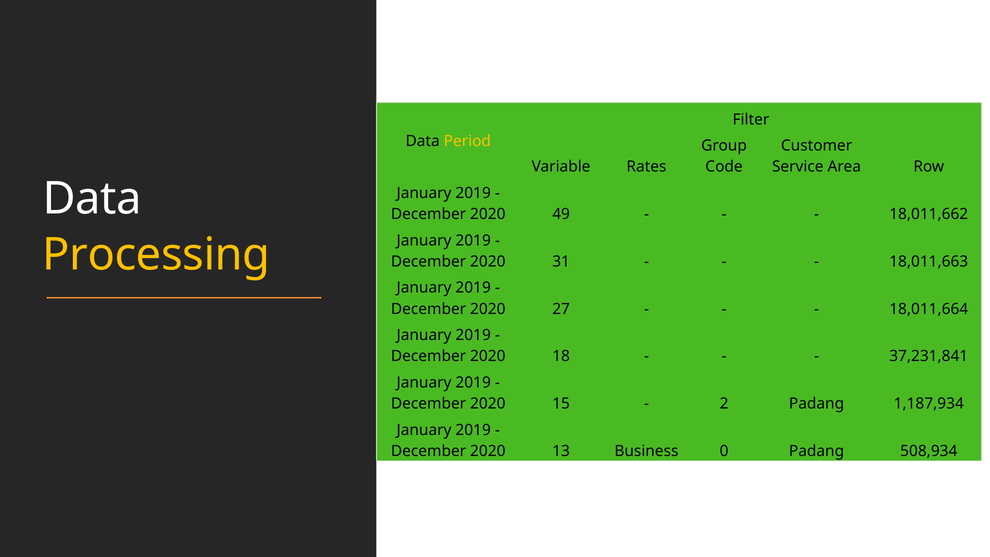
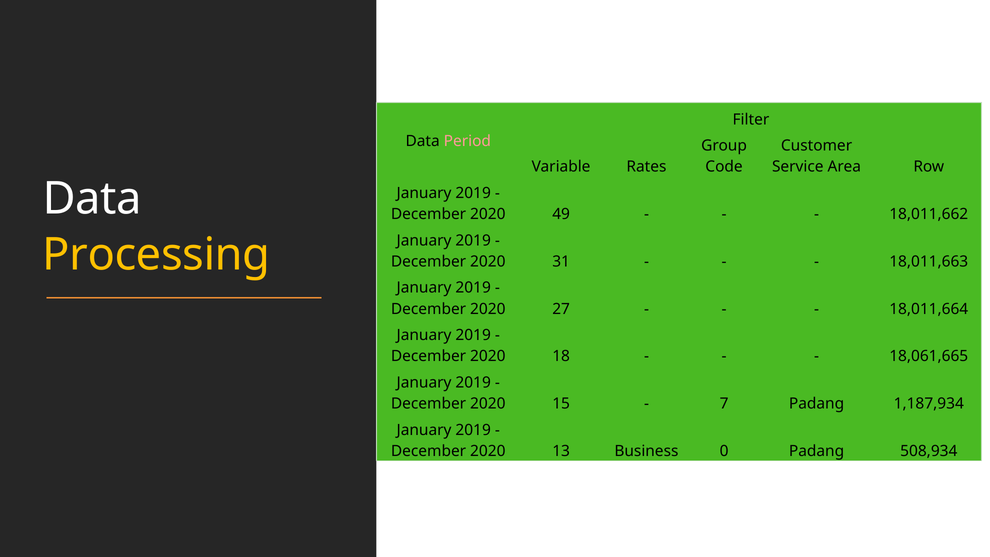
Period colour: yellow -> pink (467, 141)
37,231,841: 37,231,841 -> 18,061,665 (929, 356)
2: 2 -> 7 (724, 404)
